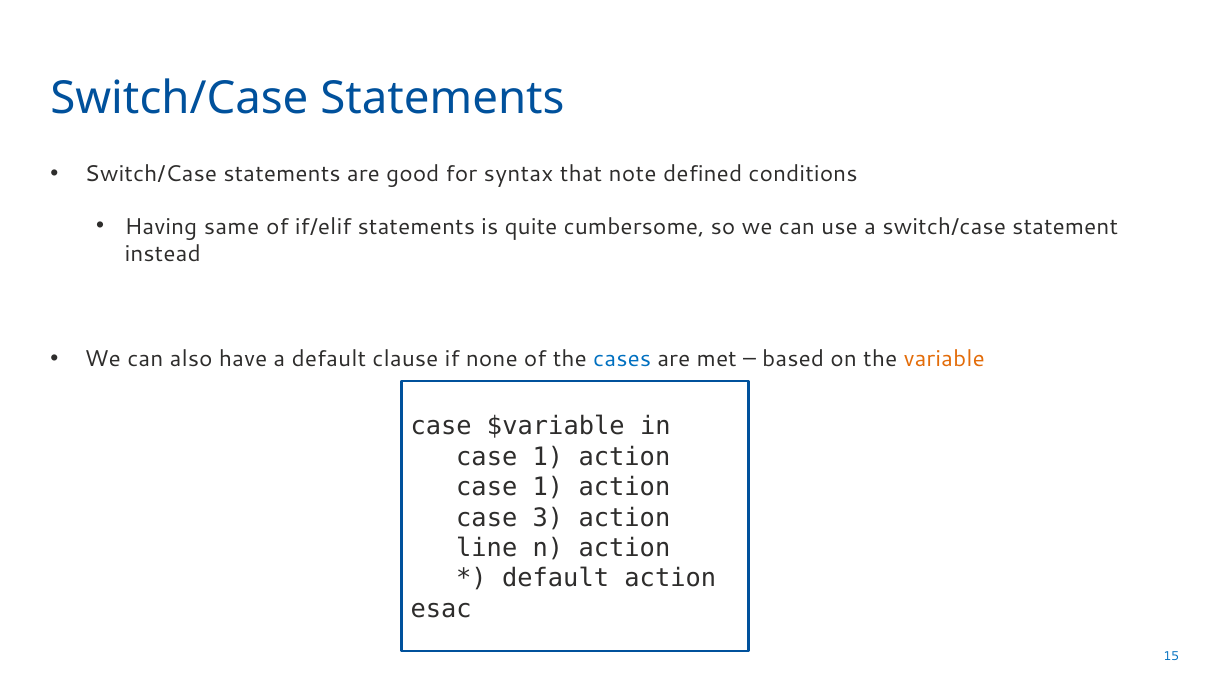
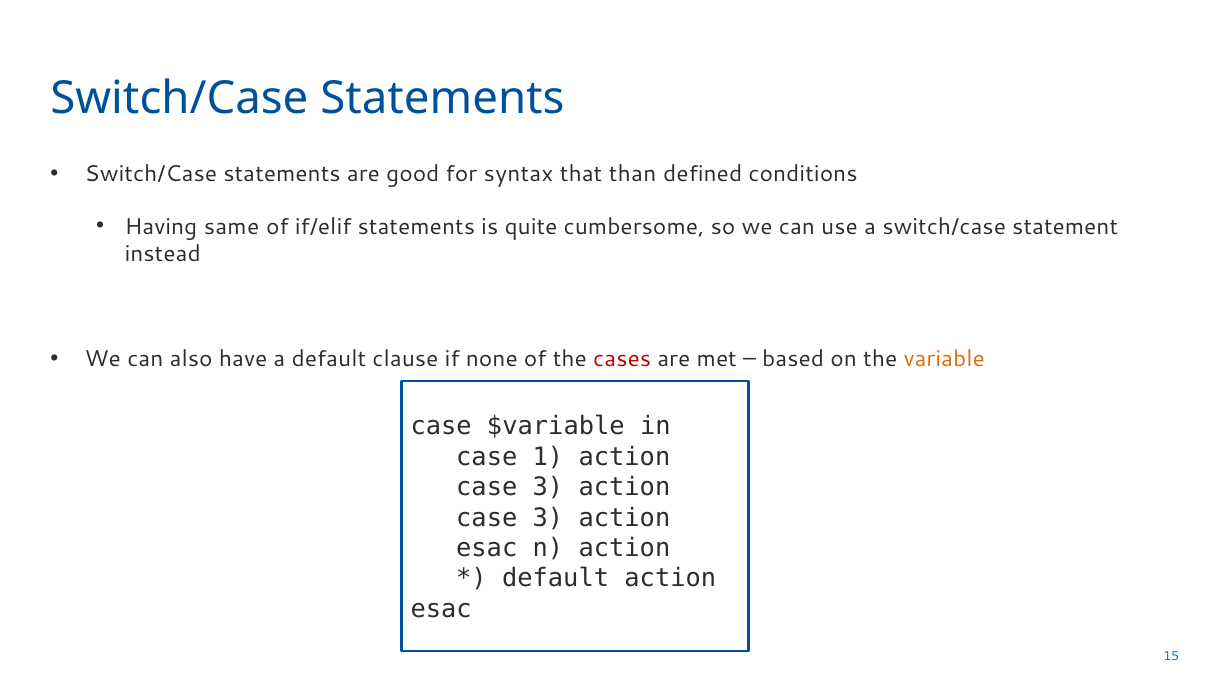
note: note -> than (633, 174)
cases colour: blue -> red (622, 360)
1: 1 -> 3 (548, 488)
line: line -> esac (487, 549)
